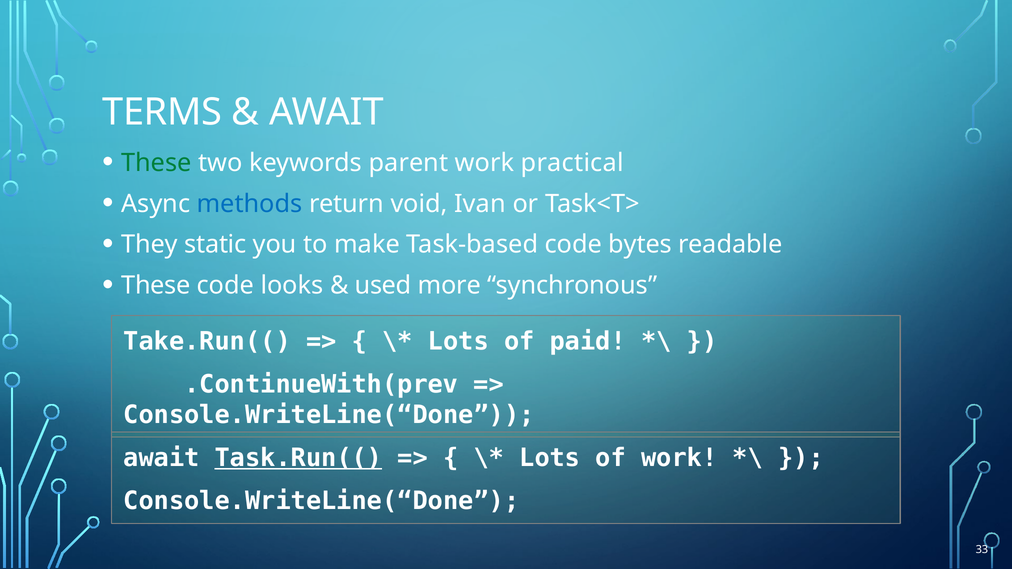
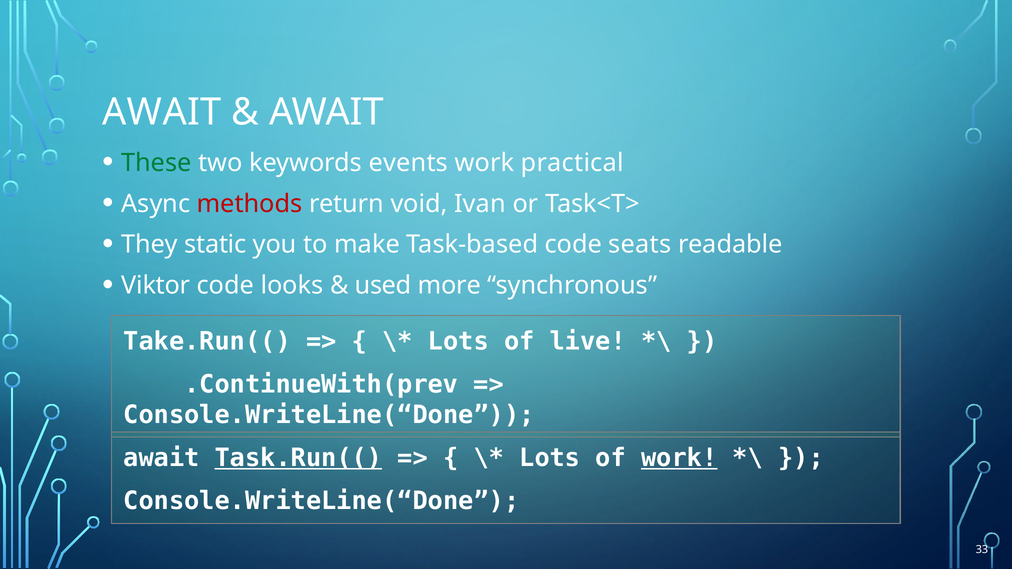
TERMS: TERMS -> AWAIT (162, 112)
parent: parent -> events (408, 163)
methods colour: blue -> red (250, 204)
bytes: bytes -> seats (640, 245)
These: These -> Viktor (156, 286)
paid: paid -> live (588, 342)
work underline: none -> present (679, 458)
